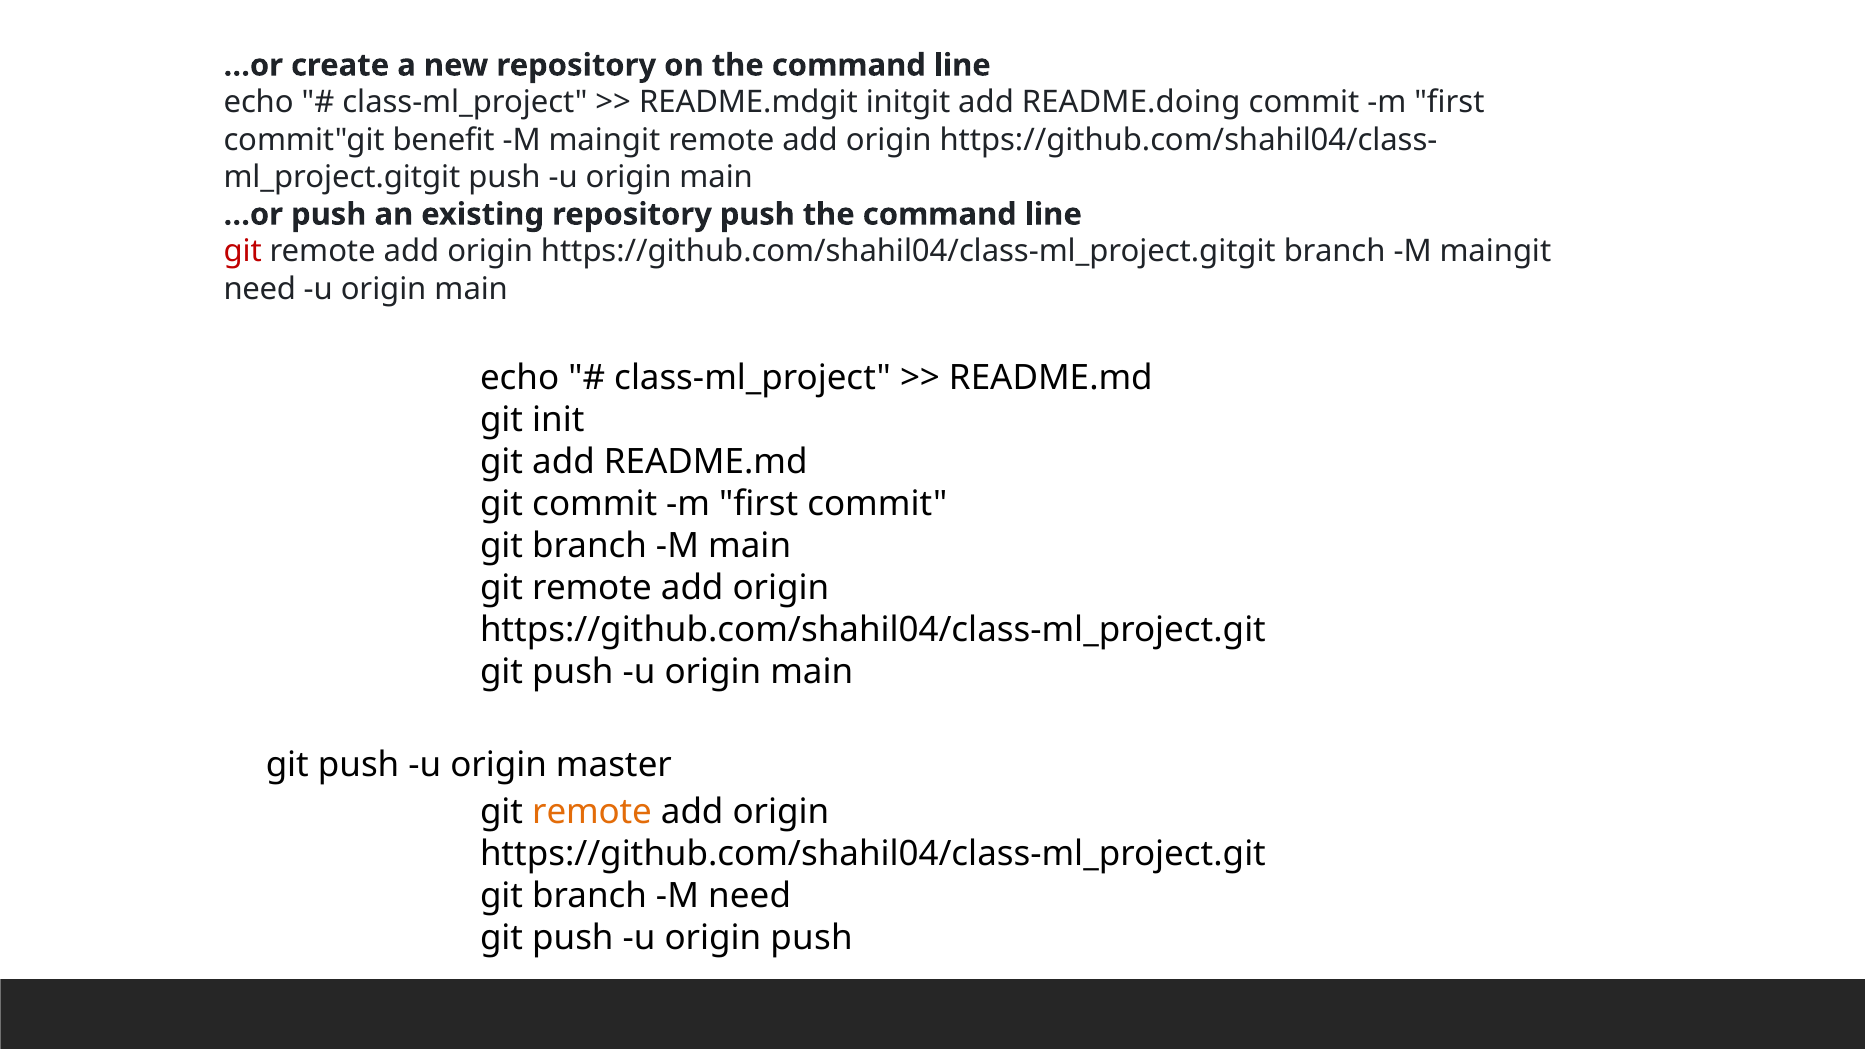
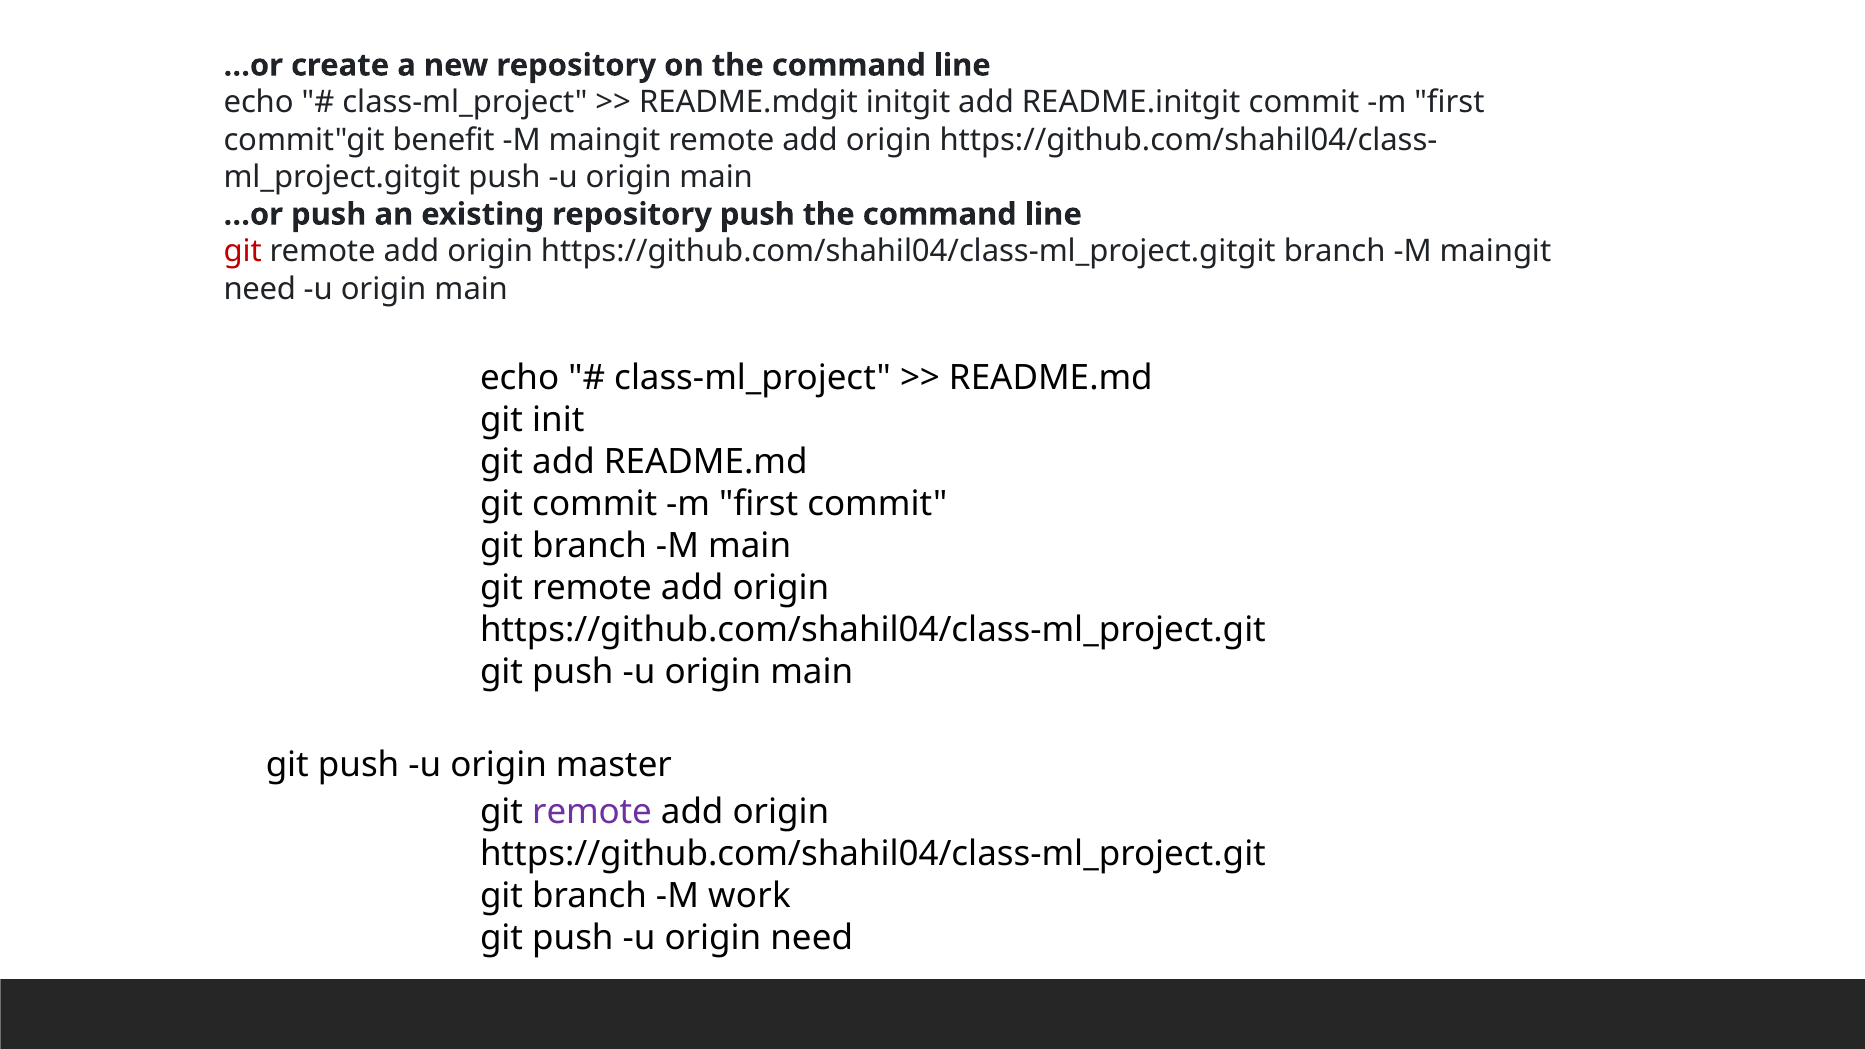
README.doing: README.doing -> README.initgit (1131, 103)
remote colour: orange -> purple (592, 812)
M need: need -> work (750, 896)
origin push: push -> need (812, 938)
